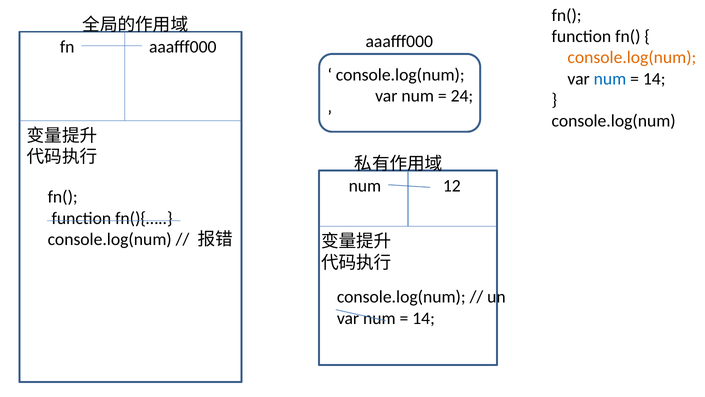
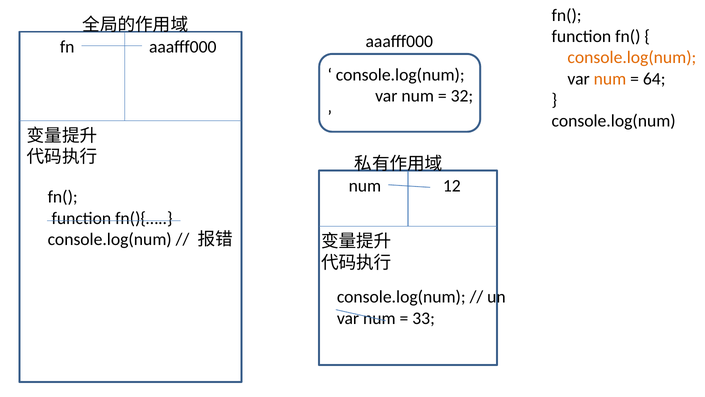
num colour: blue -> orange (610, 79)
14: 14 -> 64 (654, 79)
24: 24 -> 32 (462, 96)
14: 14 -> 33 (424, 318)
